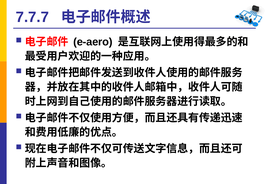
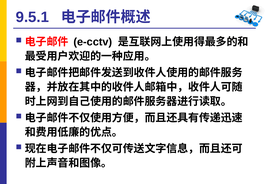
7.7.7: 7.7.7 -> 9.5.1 (32, 17)
e-aero: e-aero -> e-cctv (93, 42)
